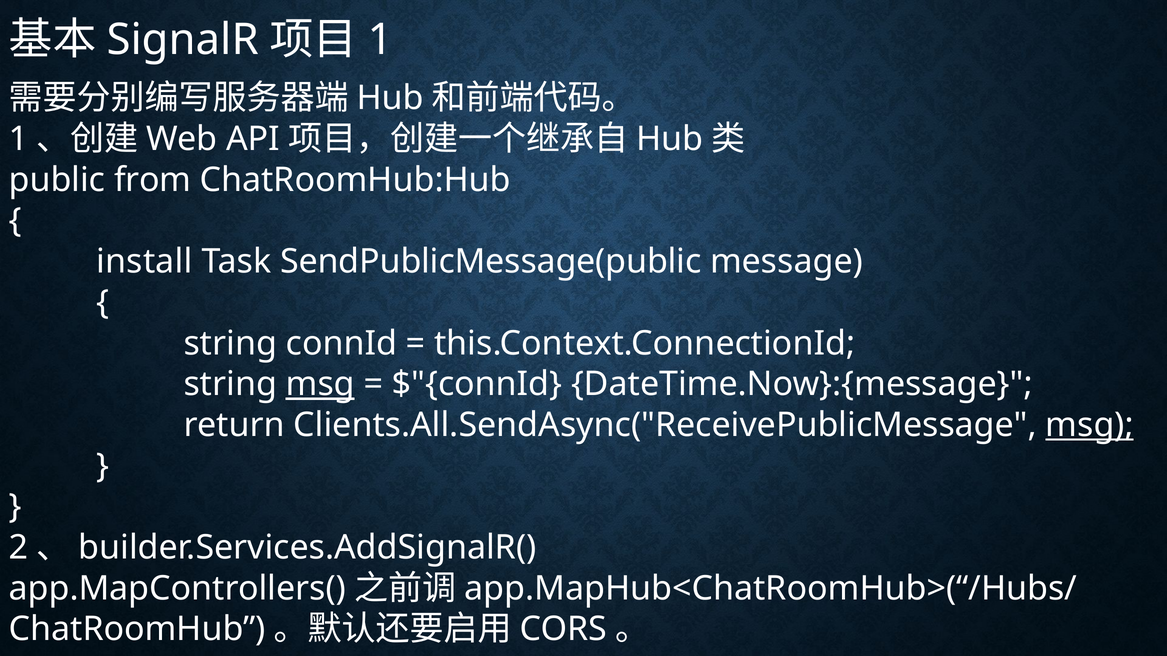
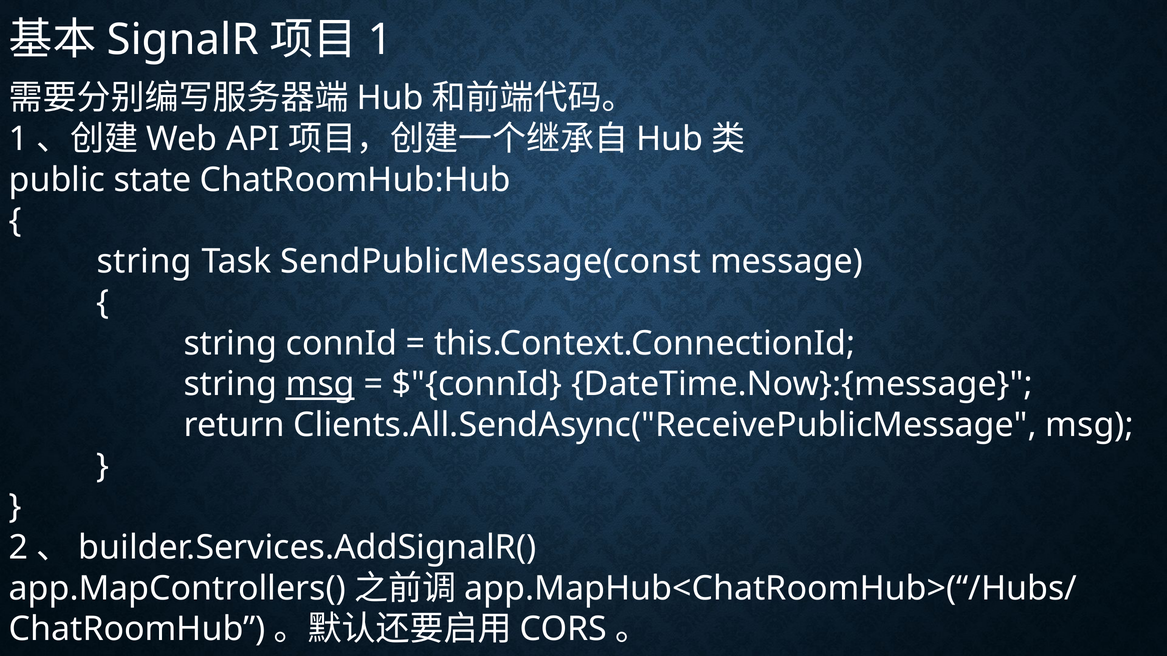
from: from -> state (153, 180)
install: install -> string (144, 262)
SendPublicMessage(public: SendPublicMessage(public -> SendPublicMessage(const (491, 262)
msg underline: present -> none (1090, 425)
